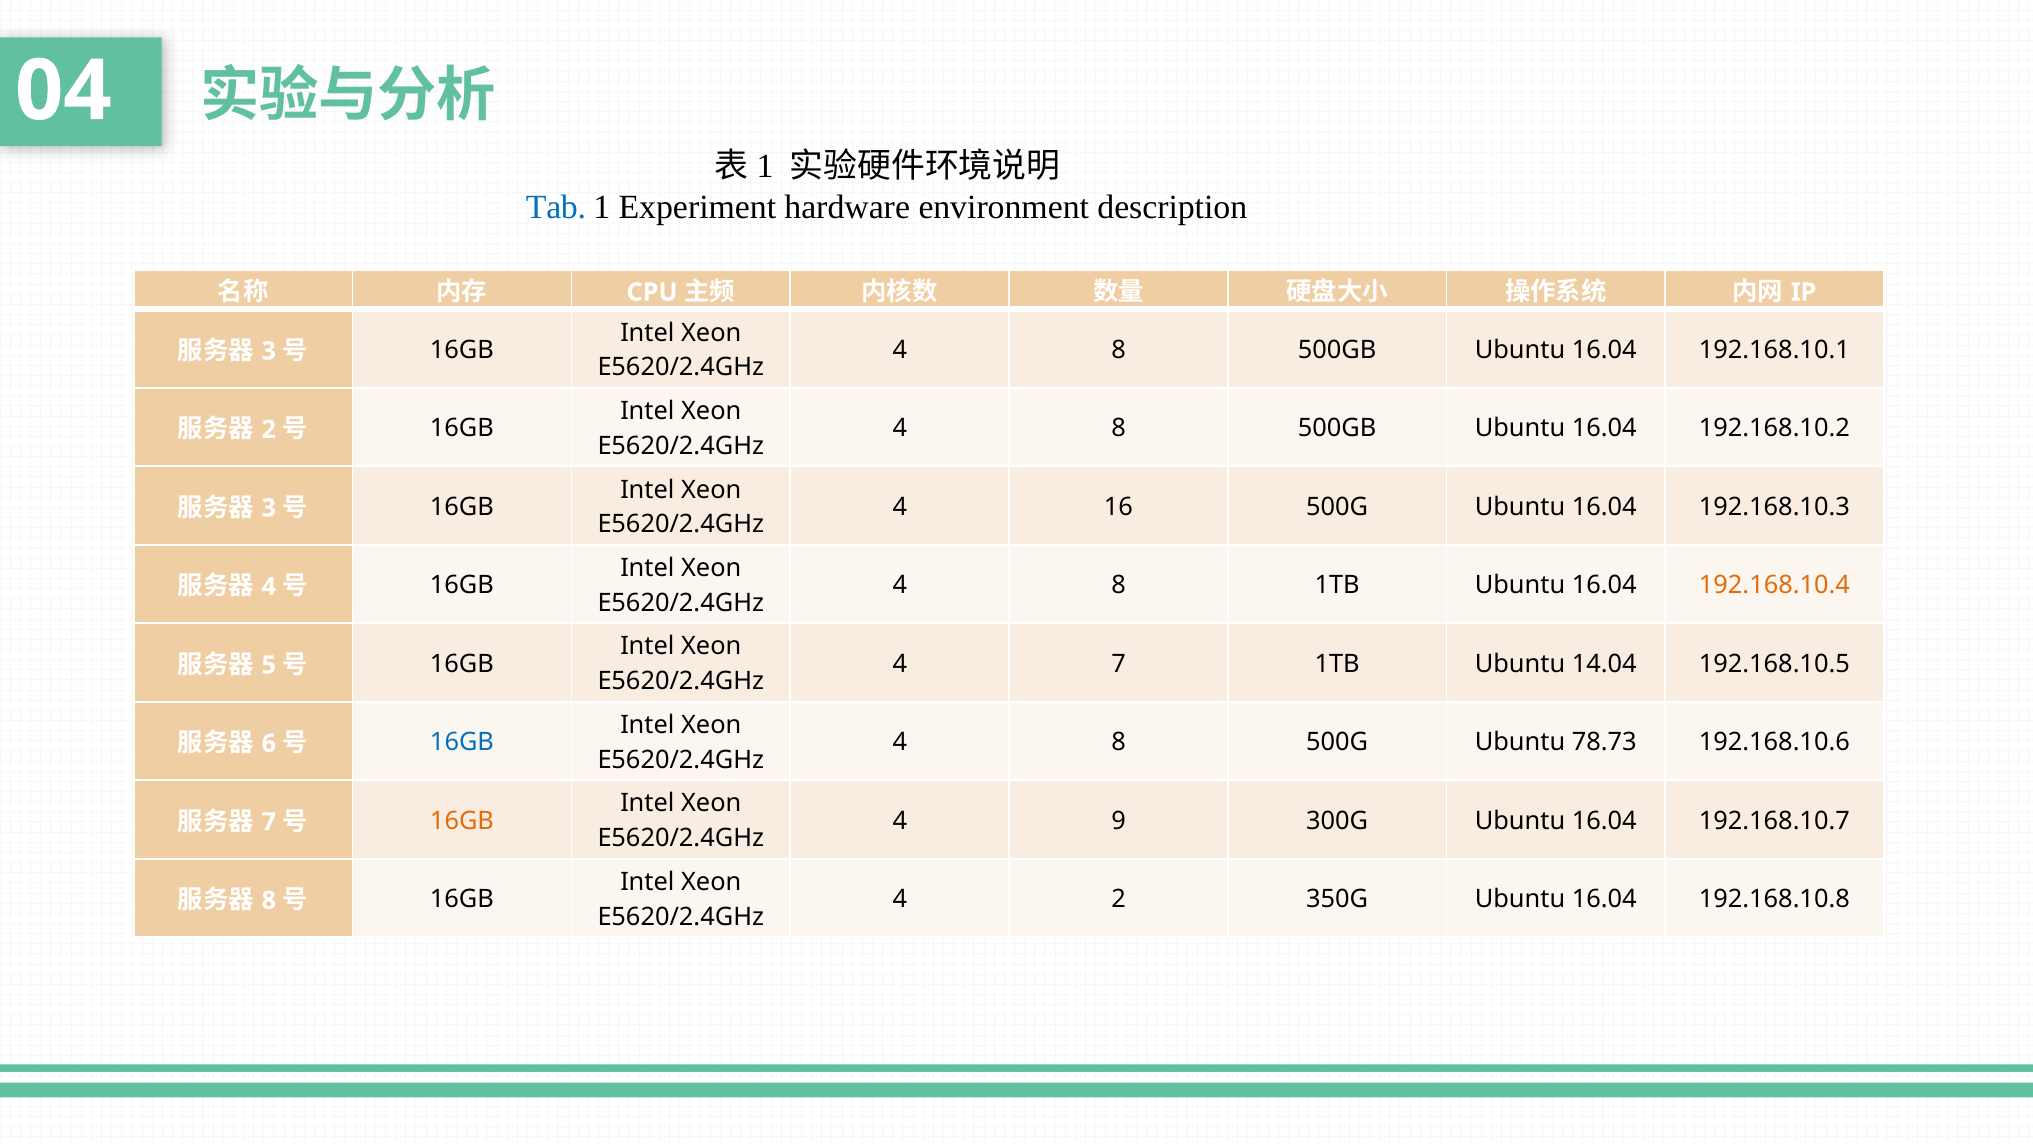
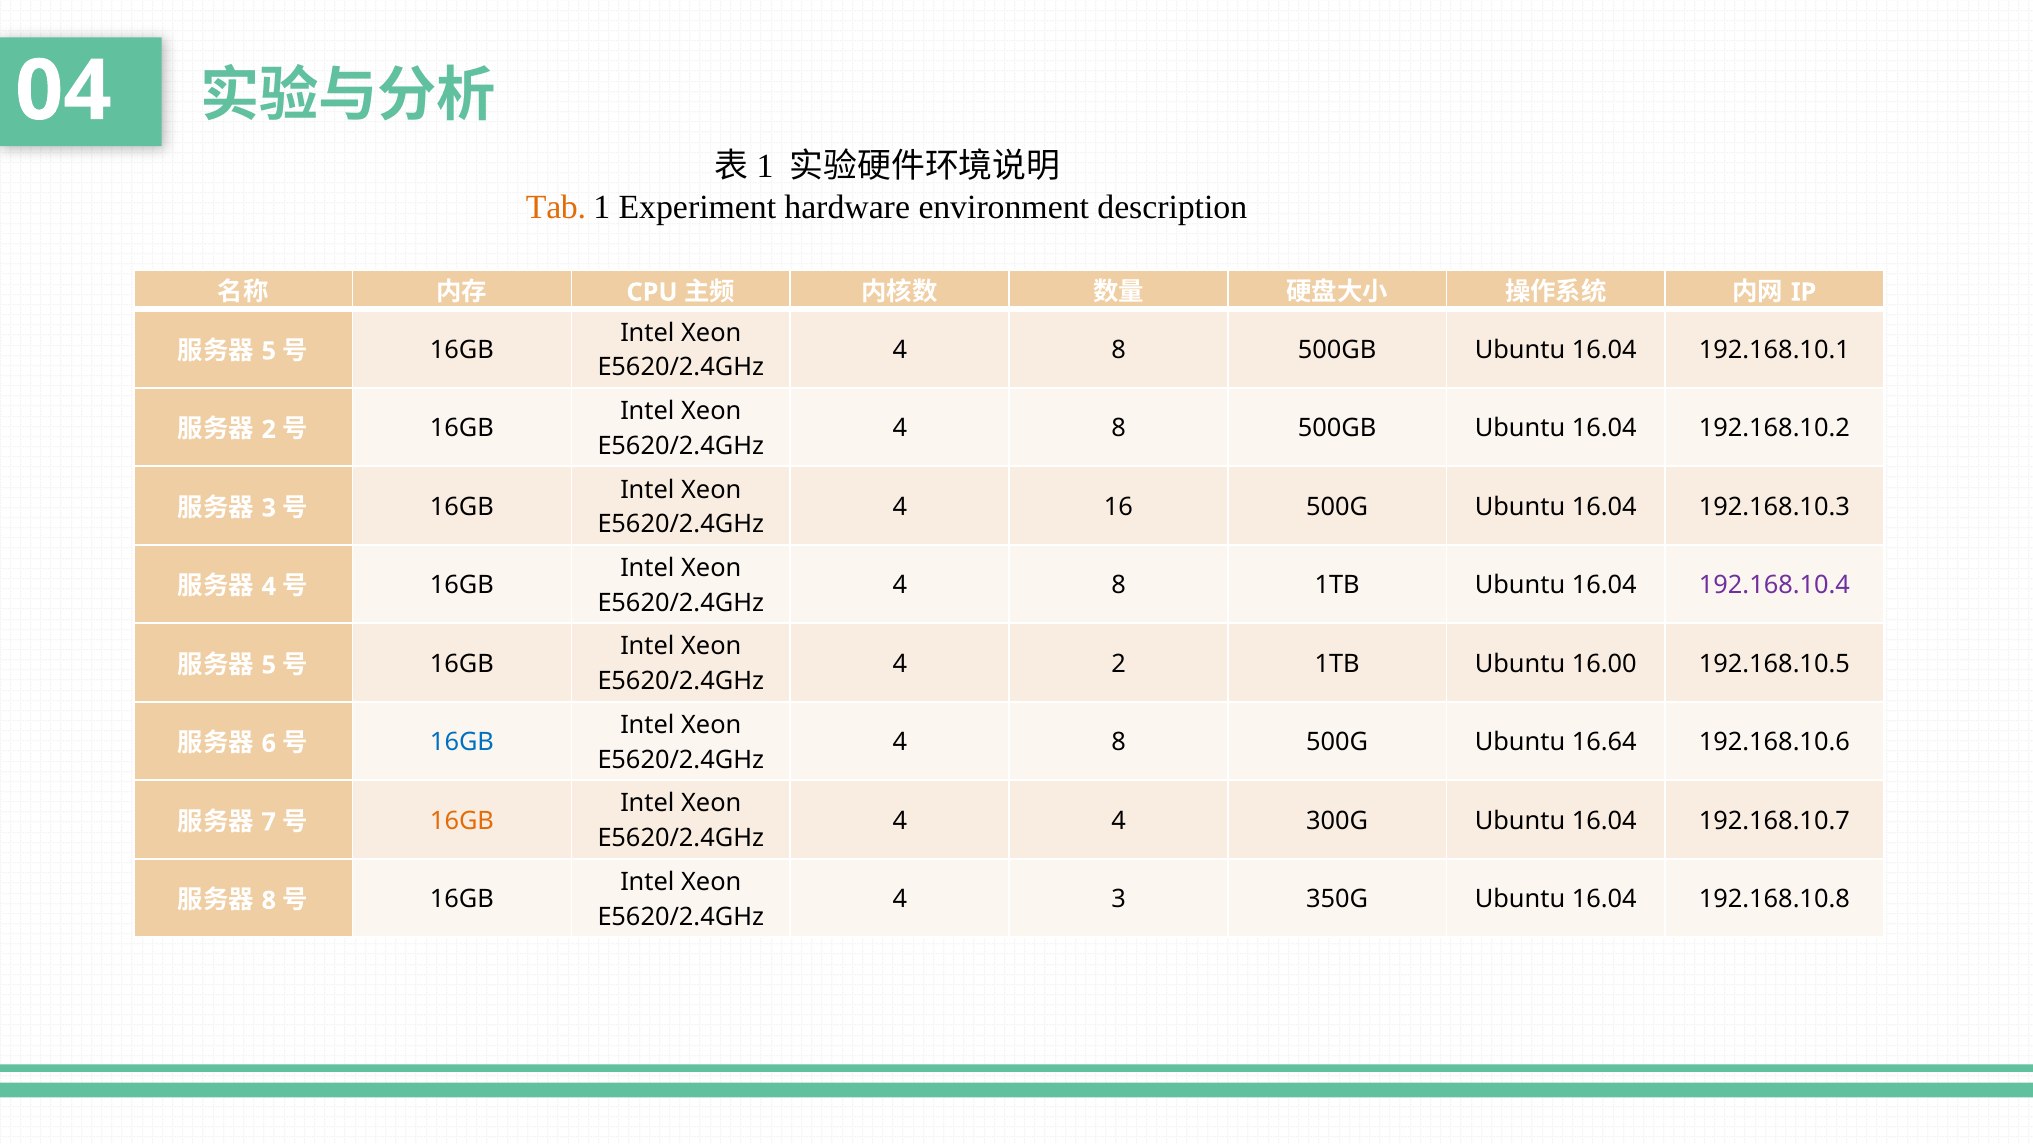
Tab colour: blue -> orange (556, 207)
3: 3 -> 5 (269, 351)
192.168.10.4 colour: orange -> purple (1774, 585)
4 7: 7 -> 2 (1119, 664)
14.04: 14.04 -> 16.00 (1604, 664)
78.73: 78.73 -> 16.64 (1604, 742)
4 9: 9 -> 4 (1119, 821)
4 2: 2 -> 3 (1119, 899)
